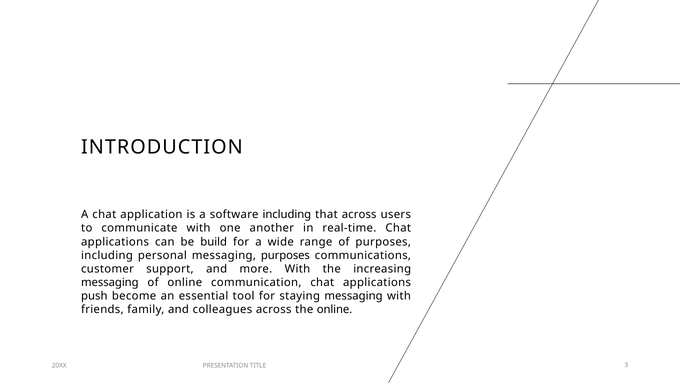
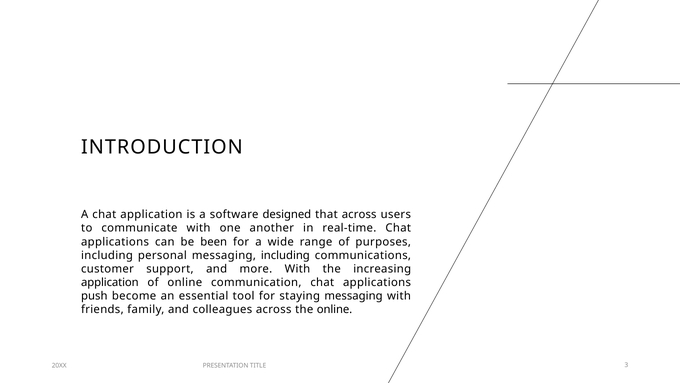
software including: including -> designed (287, 214)
build: build -> been (214, 241)
messaging purposes: purposes -> including (285, 255)
messaging: messaging -> application (110, 282)
